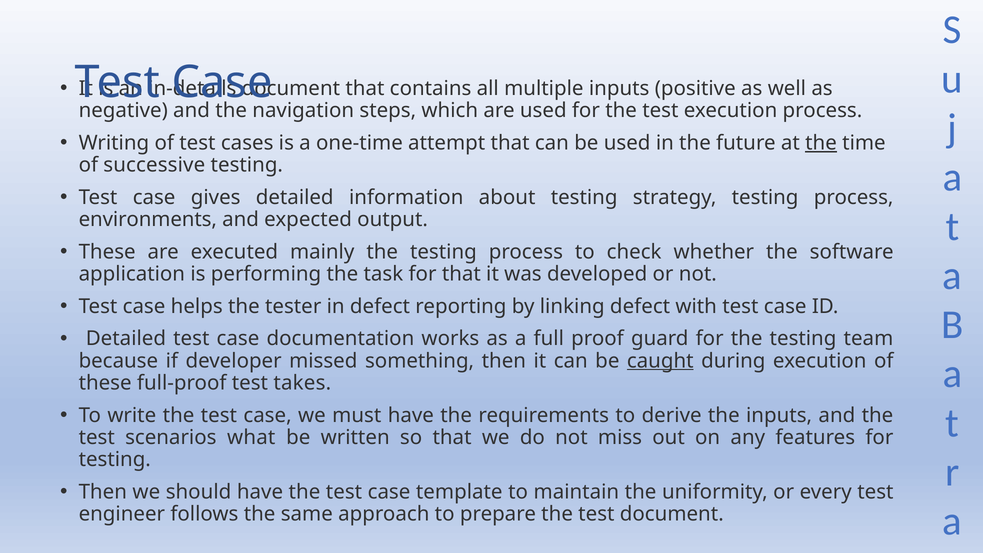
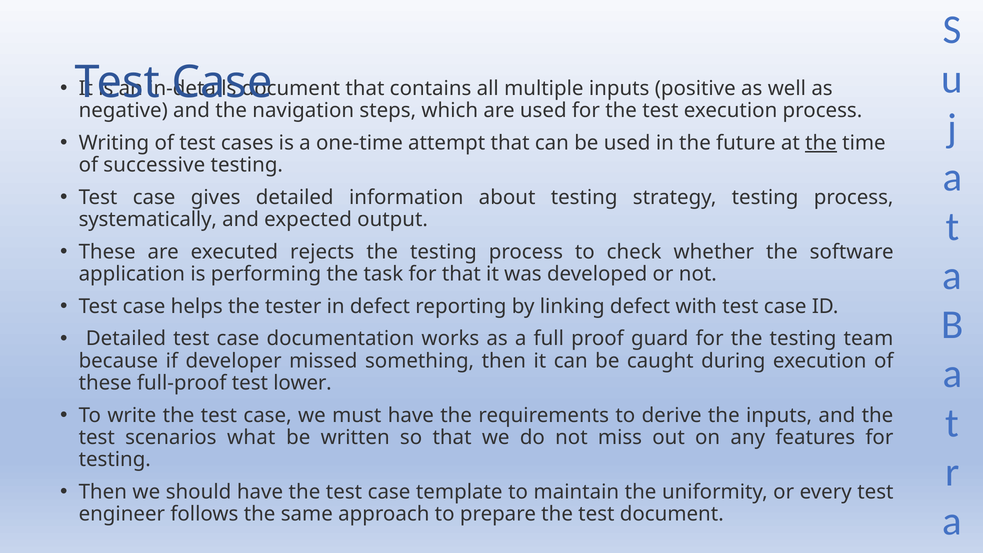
environments: environments -> systematically (148, 219)
mainly: mainly -> rejects (322, 252)
caught underline: present -> none (660, 361)
takes: takes -> lower (302, 383)
